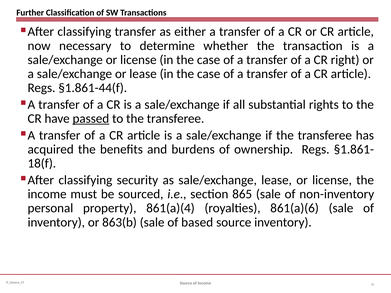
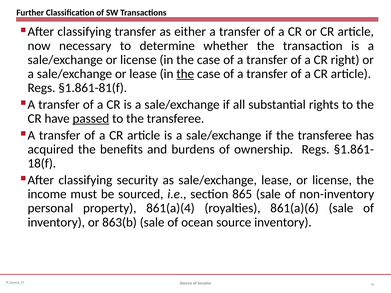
the underline: none -> present (185, 74)
§1.861-44(f: §1.861-44(f -> §1.861-81(f (93, 88)
based: based -> ocean (197, 222)
